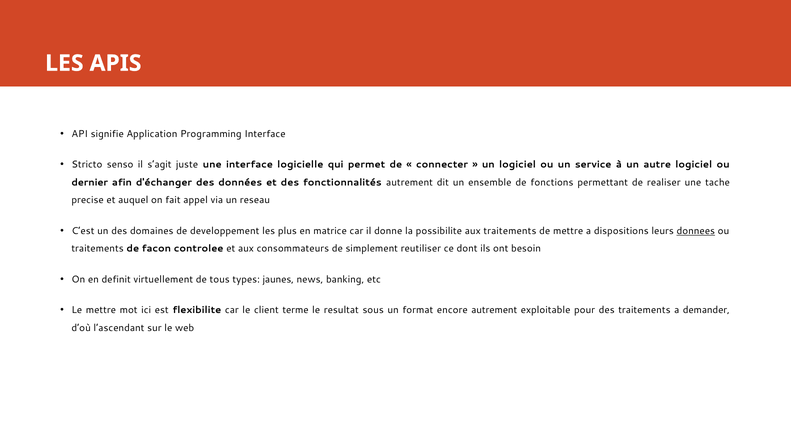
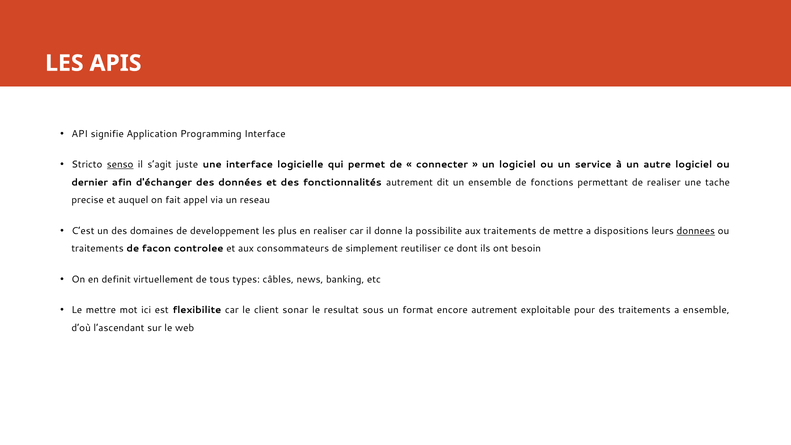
senso underline: none -> present (120, 165)
en matrice: matrice -> realiser (330, 231)
jaunes: jaunes -> câbles (278, 279)
terme: terme -> sonar (295, 310)
a demander: demander -> ensemble (706, 310)
